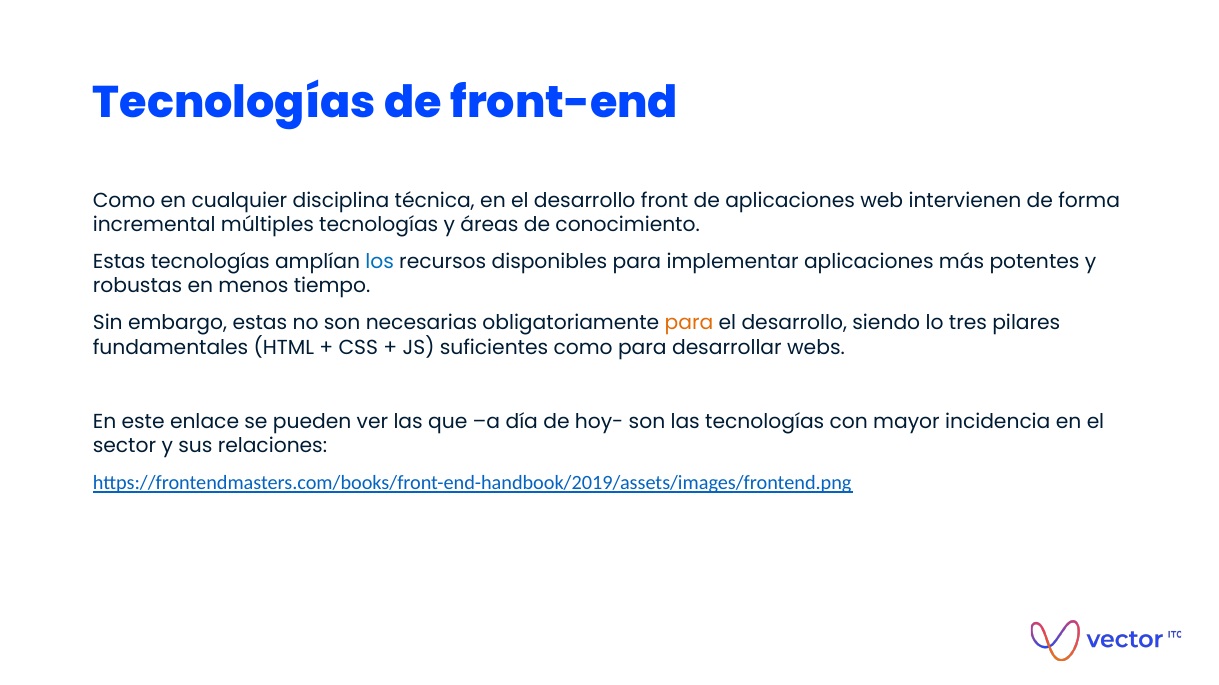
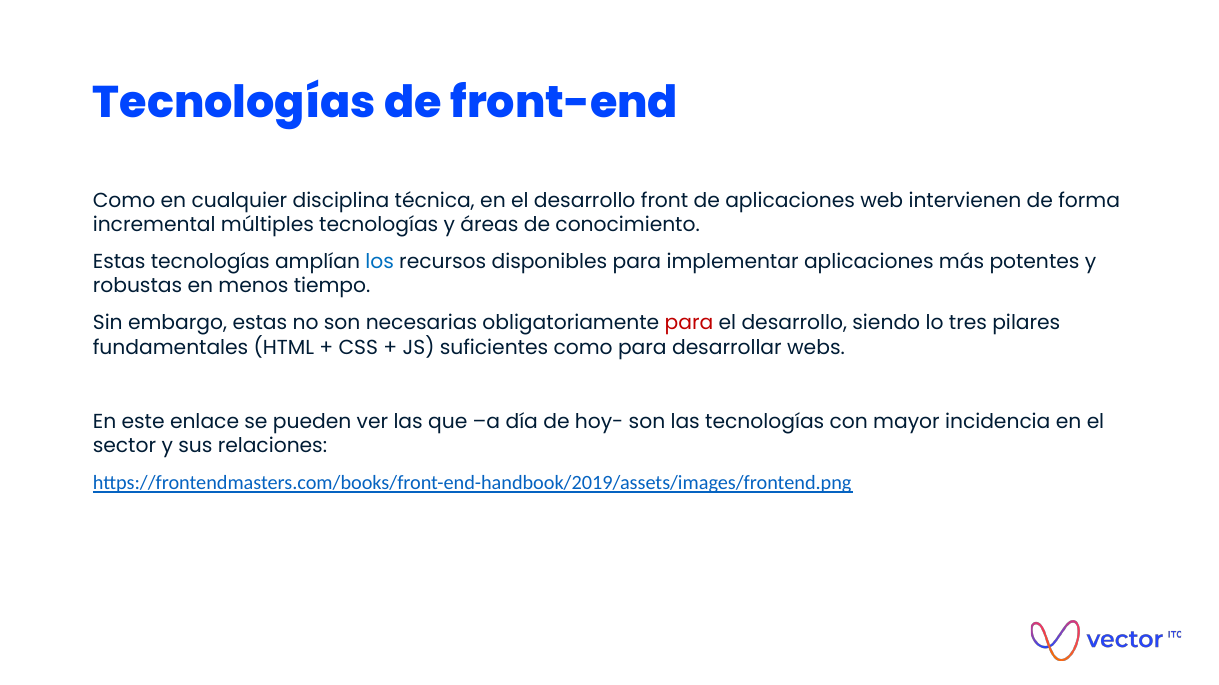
para colour: orange -> red (689, 323)
